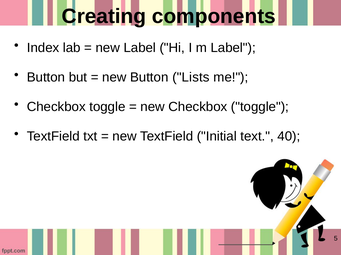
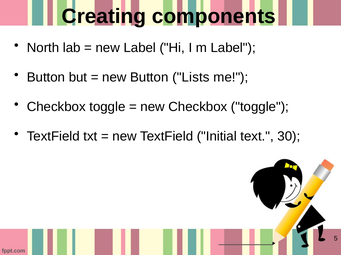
Index: Index -> North (43, 48)
40: 40 -> 30 (289, 137)
